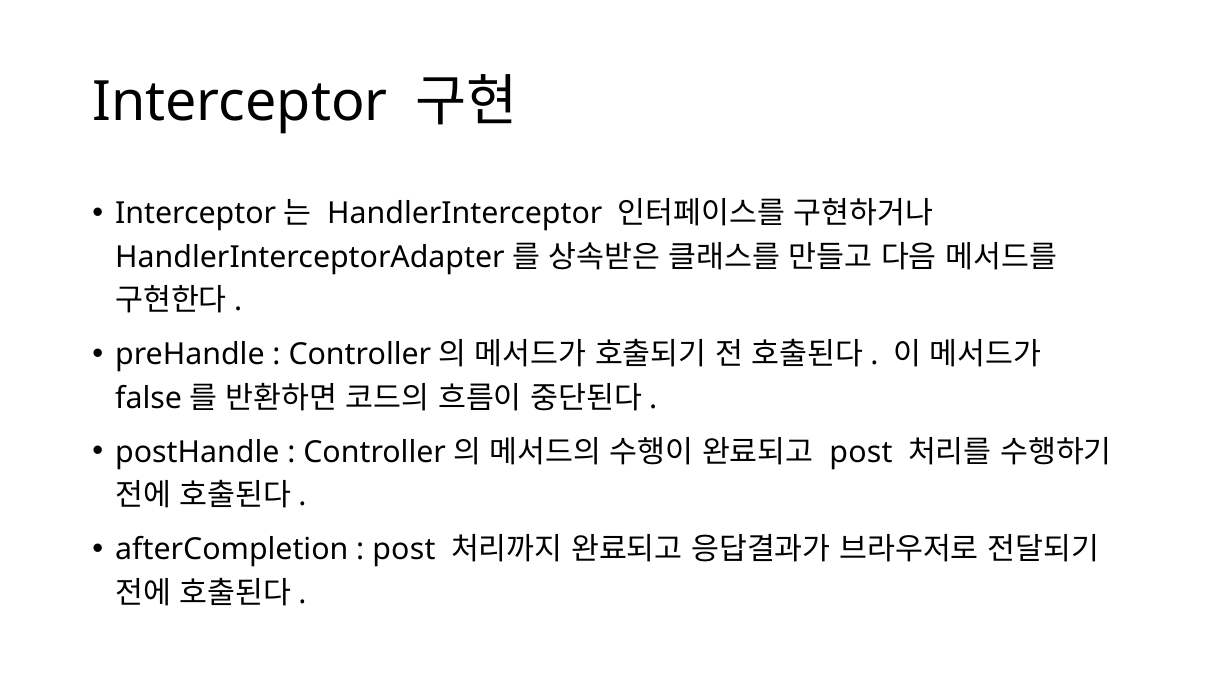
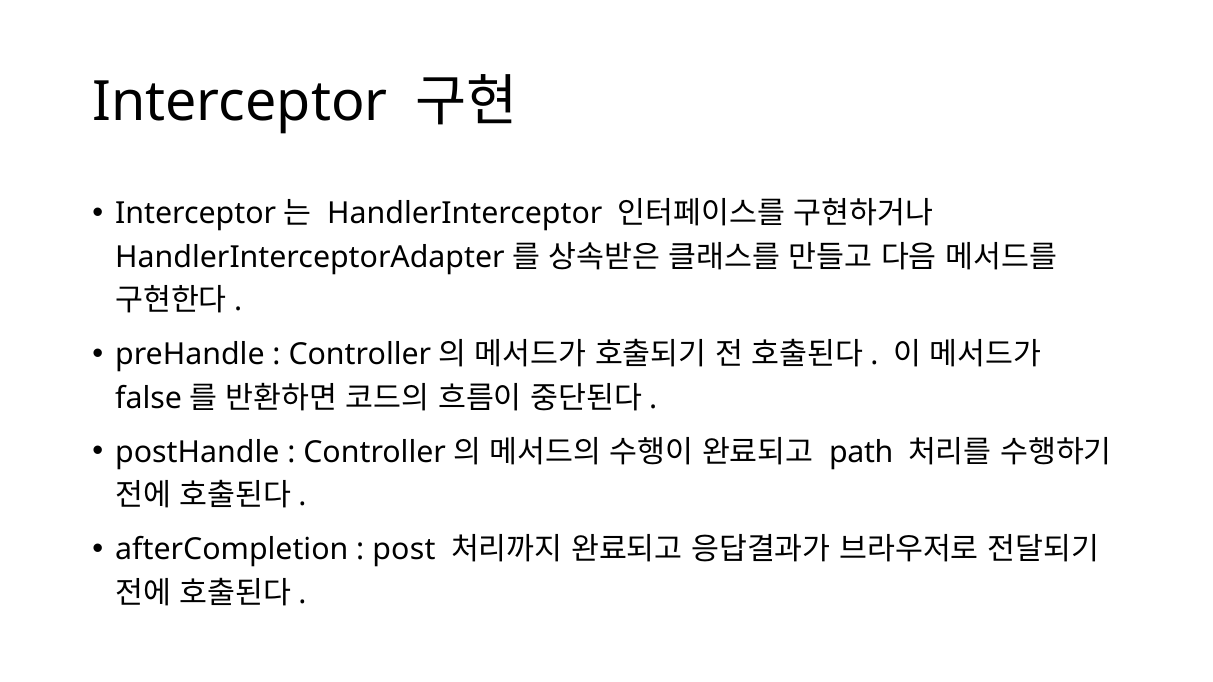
post: post -> path (861, 452)
